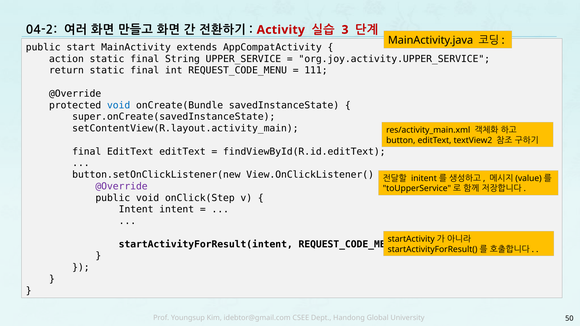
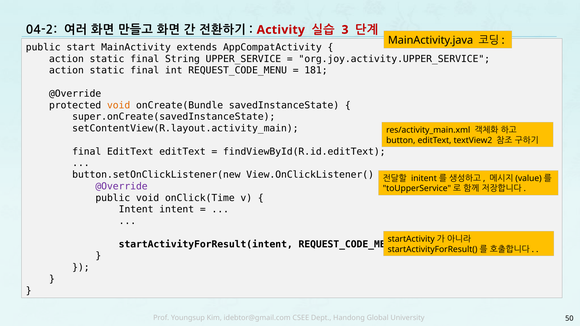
return: return -> action (66, 70)
111: 111 -> 181 (316, 70)
void colour: blue -> orange (119, 105)
onClick(Step: onClick(Step -> onClick(Time (200, 198)
